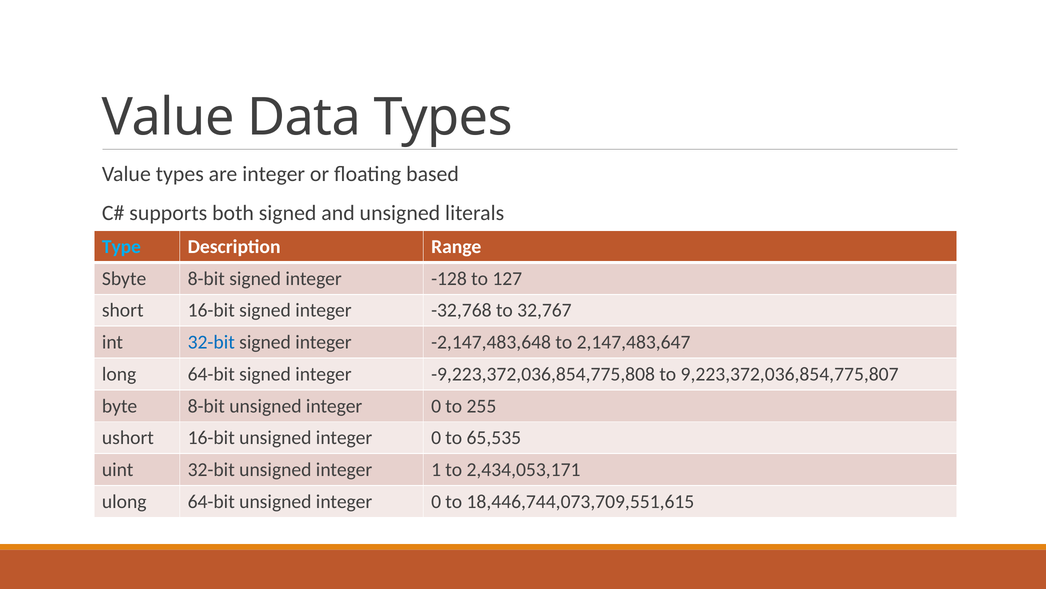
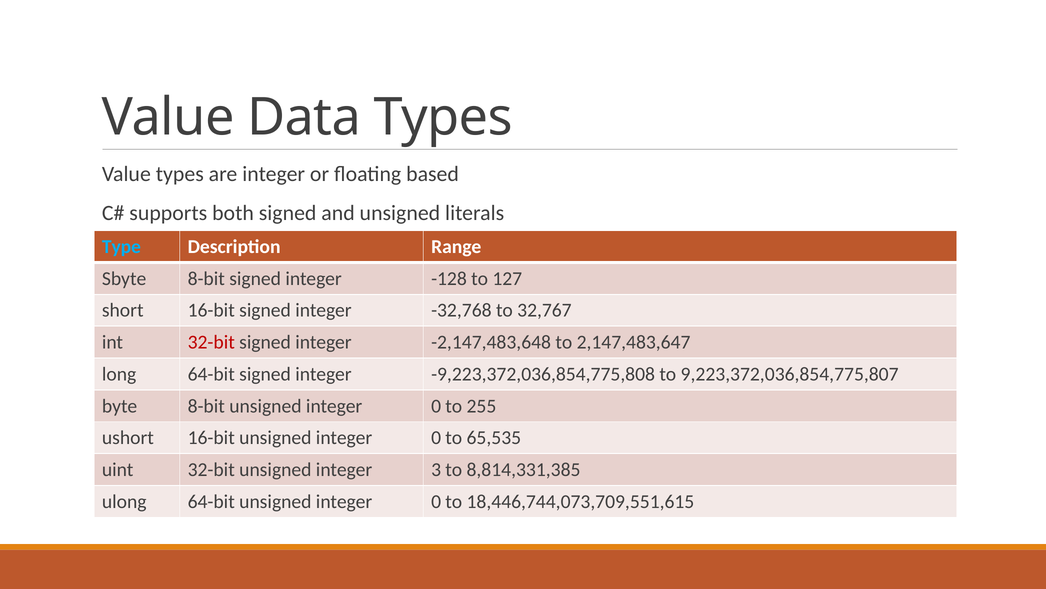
32-bit colour: blue -> red (211, 342)
1: 1 -> 3 (436, 469)
2,434,053,171: 2,434,053,171 -> 8,814,331,385 (524, 469)
